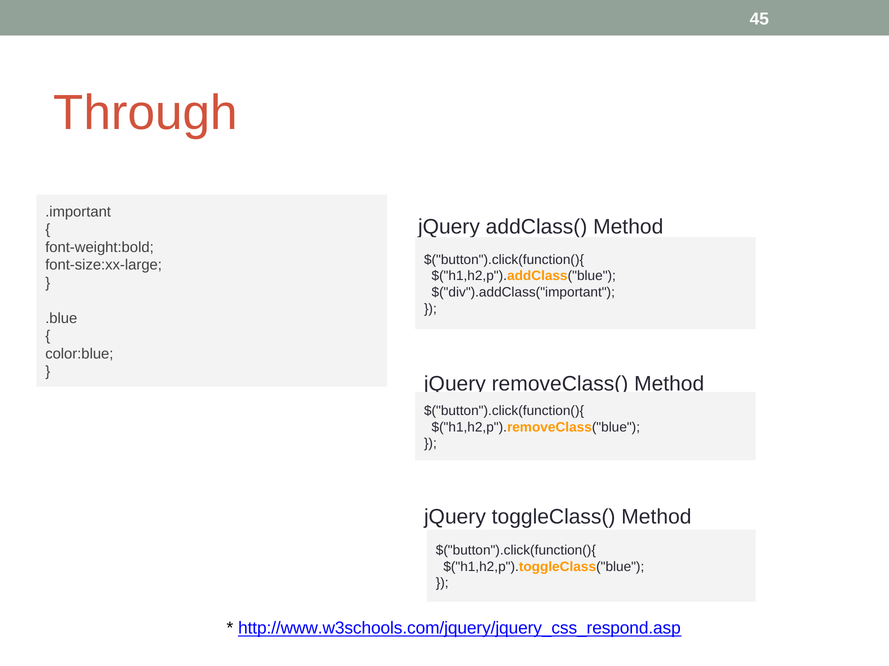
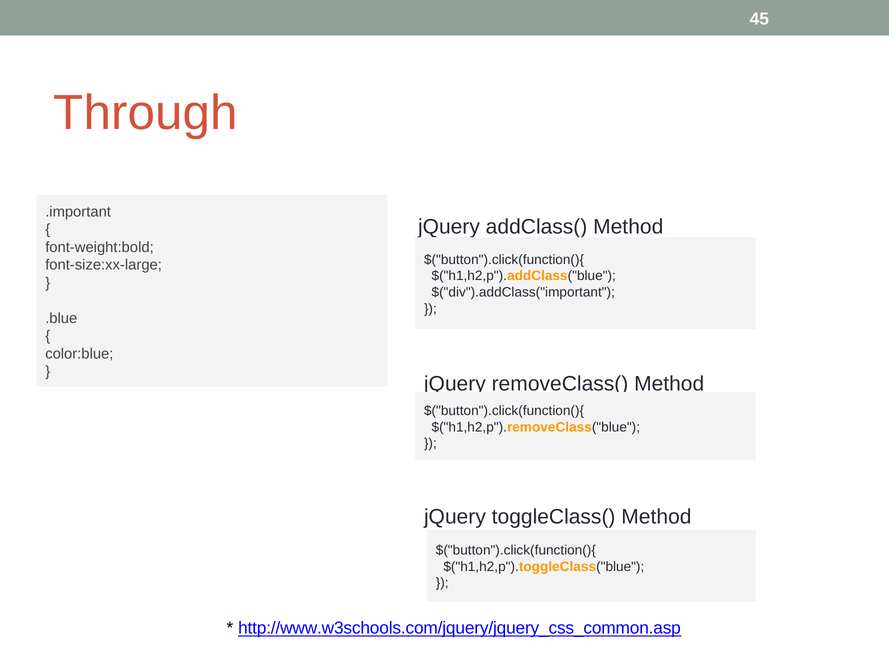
http://www.w3schools.com/jquery/jquery_css_respond.asp: http://www.w3schools.com/jquery/jquery_css_respond.asp -> http://www.w3schools.com/jquery/jquery_css_common.asp (459, 629)
